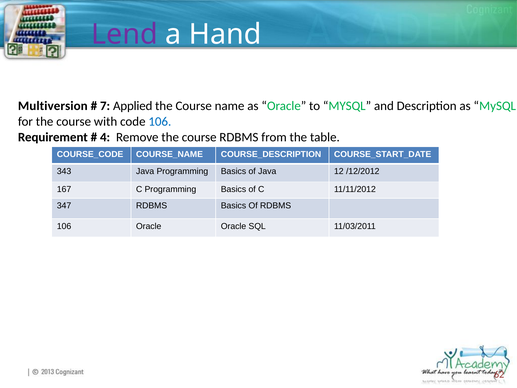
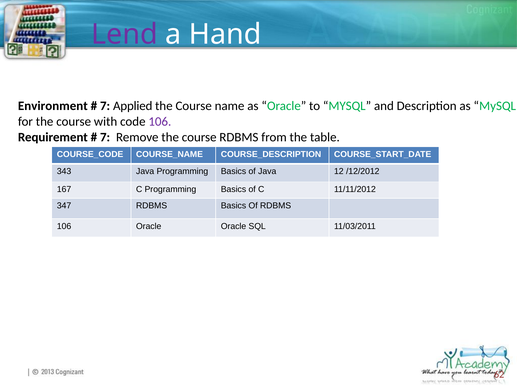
Multiversion: Multiversion -> Environment (53, 106)
106 colour: blue -> purple (160, 121)
4: 4 -> 7 (105, 137)
